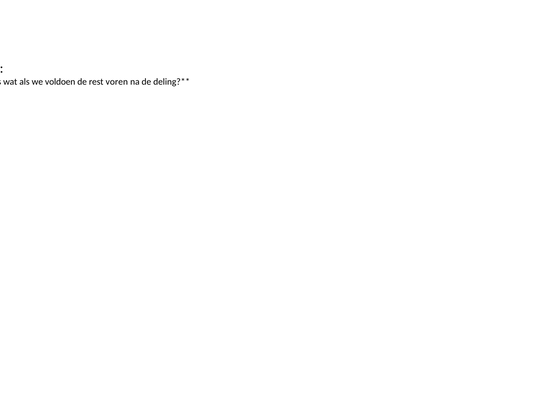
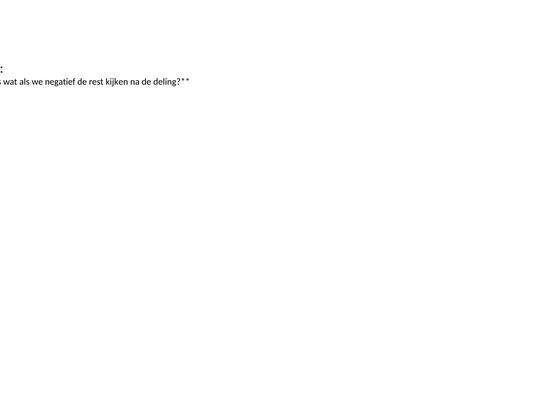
voldoen: voldoen -> negatief (60, 82)
voren: voren -> kijken (117, 82)
